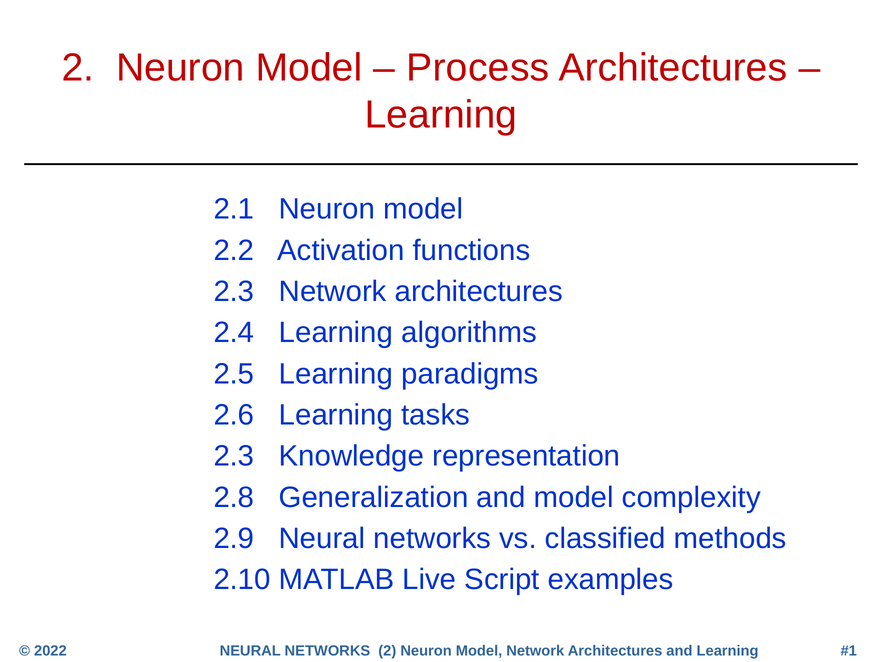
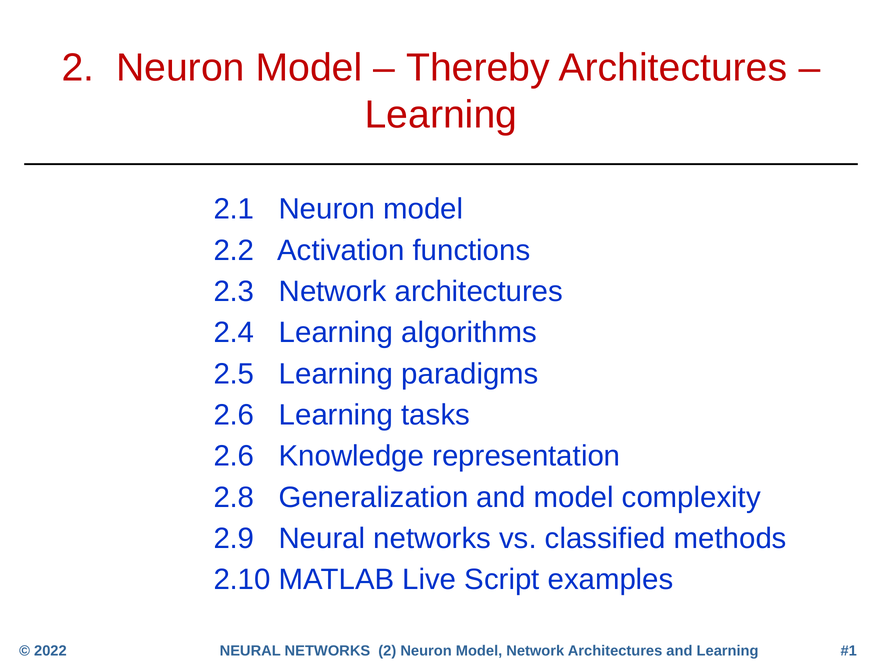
Process: Process -> Thereby (478, 68)
2.3: 2.3 -> 2.6 (234, 456)
